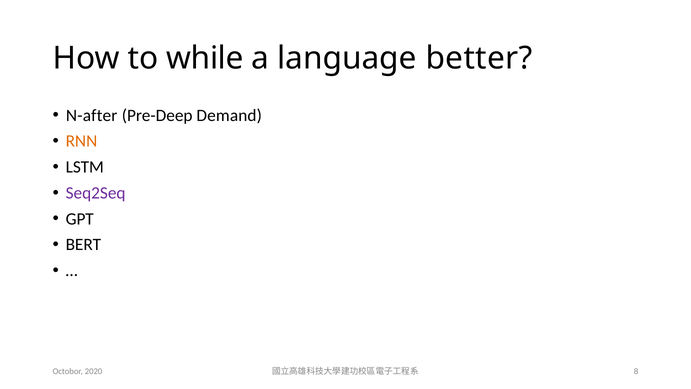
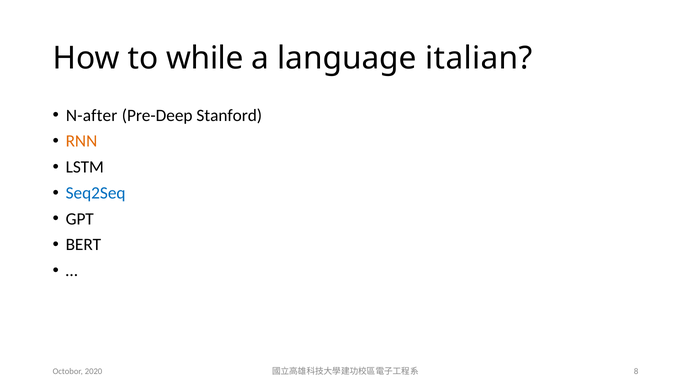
better: better -> italian (479, 58)
Demand: Demand -> Stanford (229, 115)
Seq2Seq colour: purple -> blue (96, 193)
